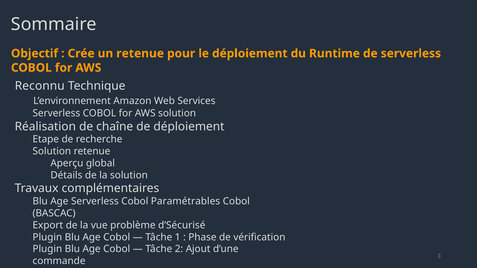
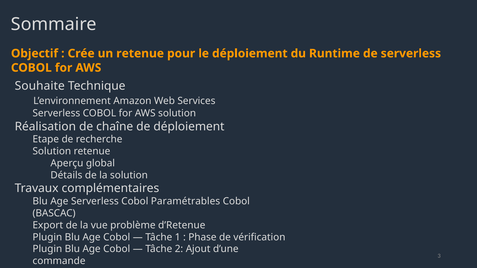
Reconnu: Reconnu -> Souhaite (40, 86)
d’Sécurisé: d’Sécurisé -> d’Retenue (182, 225)
